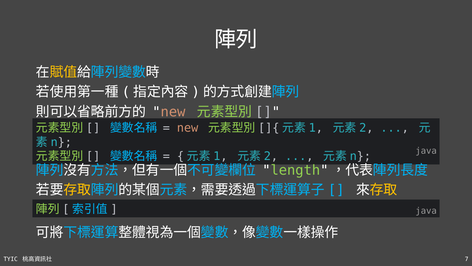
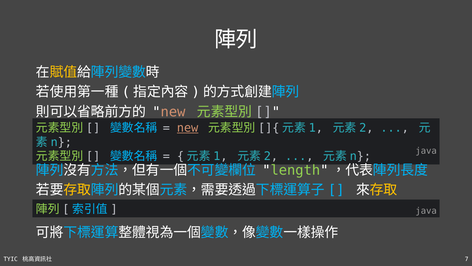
new underline: none -> present (188, 128)
